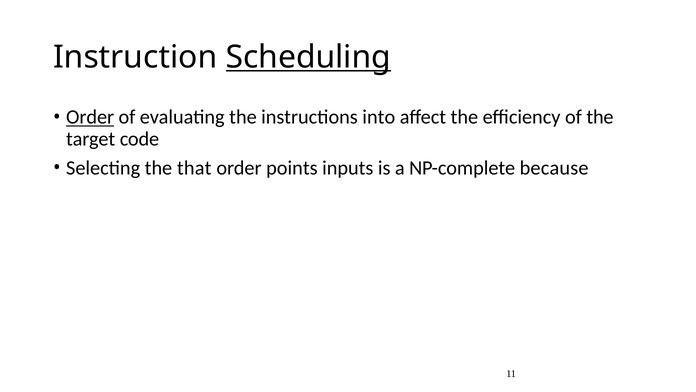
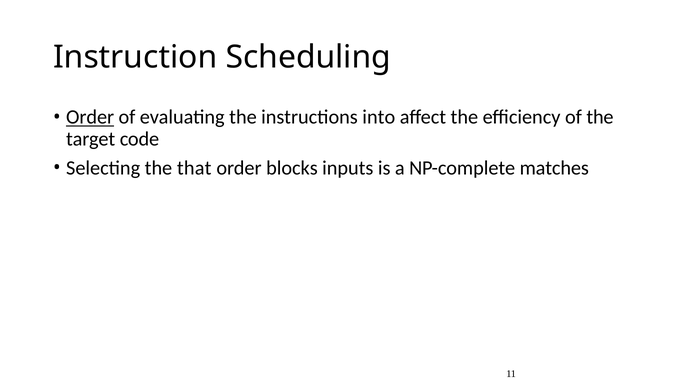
Scheduling underline: present -> none (308, 57)
points: points -> blocks (292, 168)
because: because -> matches (554, 168)
